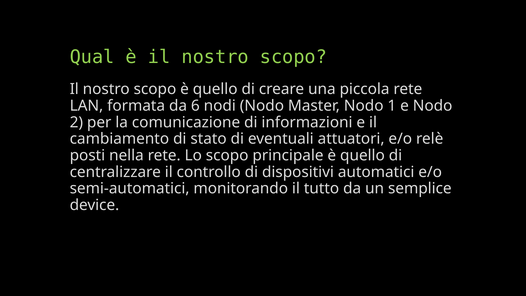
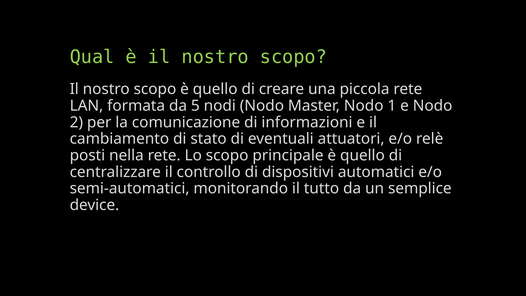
6: 6 -> 5 (195, 106)
